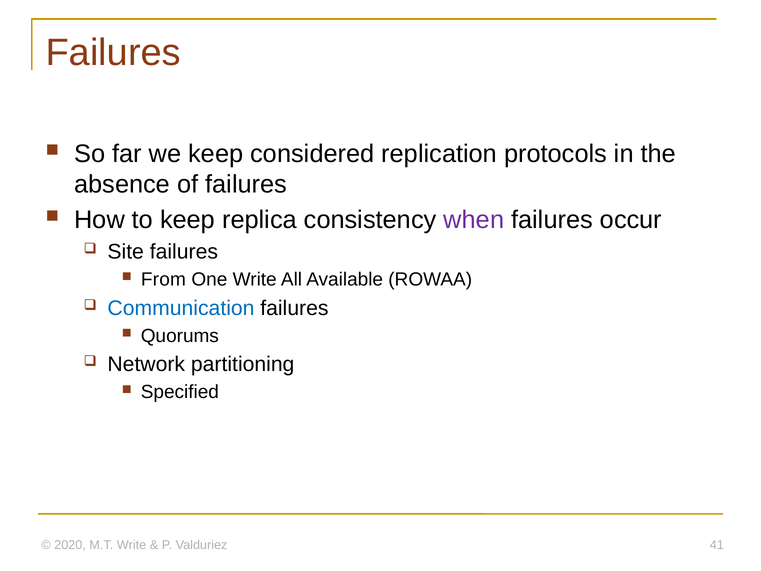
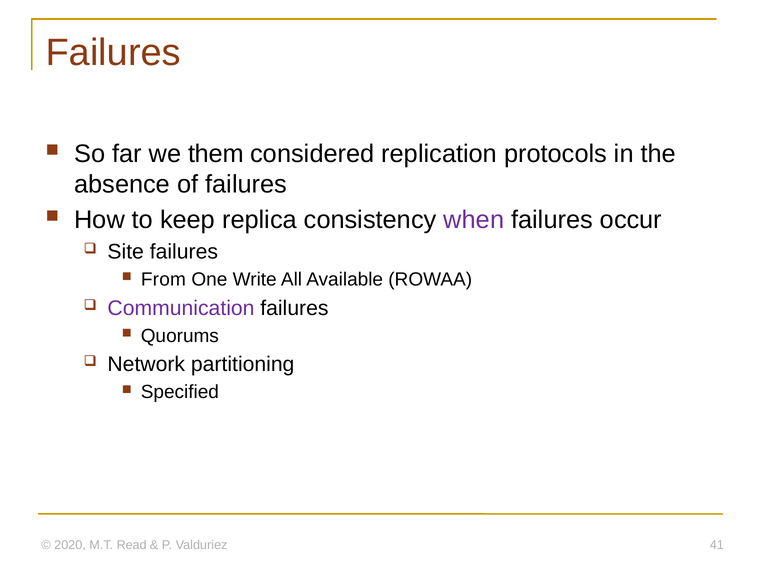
we keep: keep -> them (216, 154)
Communication colour: blue -> purple (181, 308)
M.T Write: Write -> Read (132, 545)
